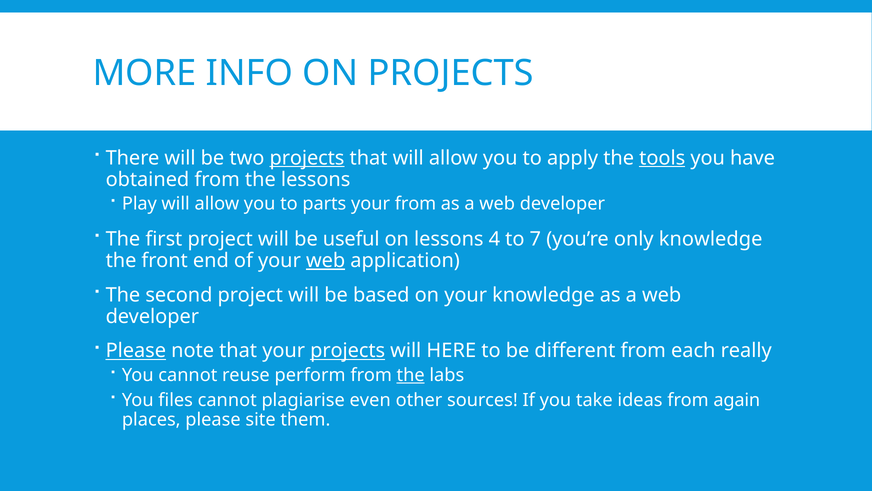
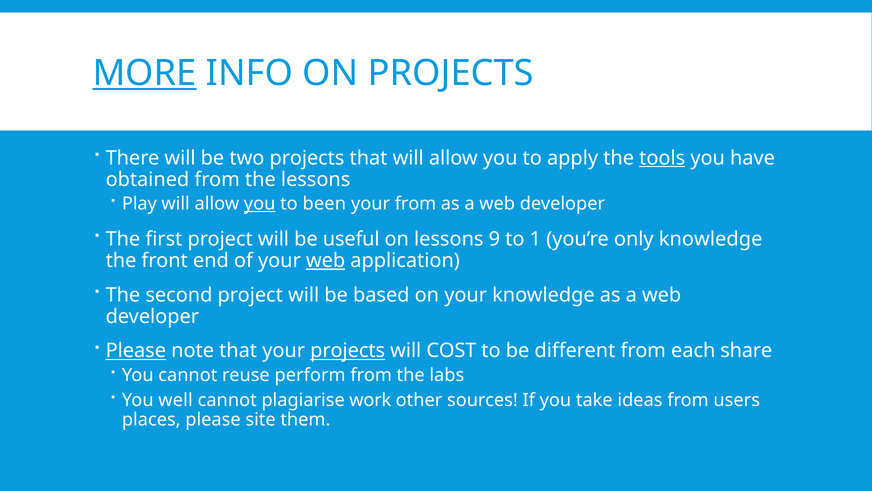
MORE underline: none -> present (145, 73)
projects underline: present -> none (307, 158)
you underline: none -> present (260, 204)
parts: parts -> been (324, 204)
4: 4 -> 9 (494, 239)
7: 7 -> 1 (535, 239)
HERE: HERE -> COST (451, 351)
really: really -> share (746, 351)
the underline: present -> none (411, 375)
files: files -> well (176, 400)
even: even -> work (370, 400)
again: again -> users (737, 400)
